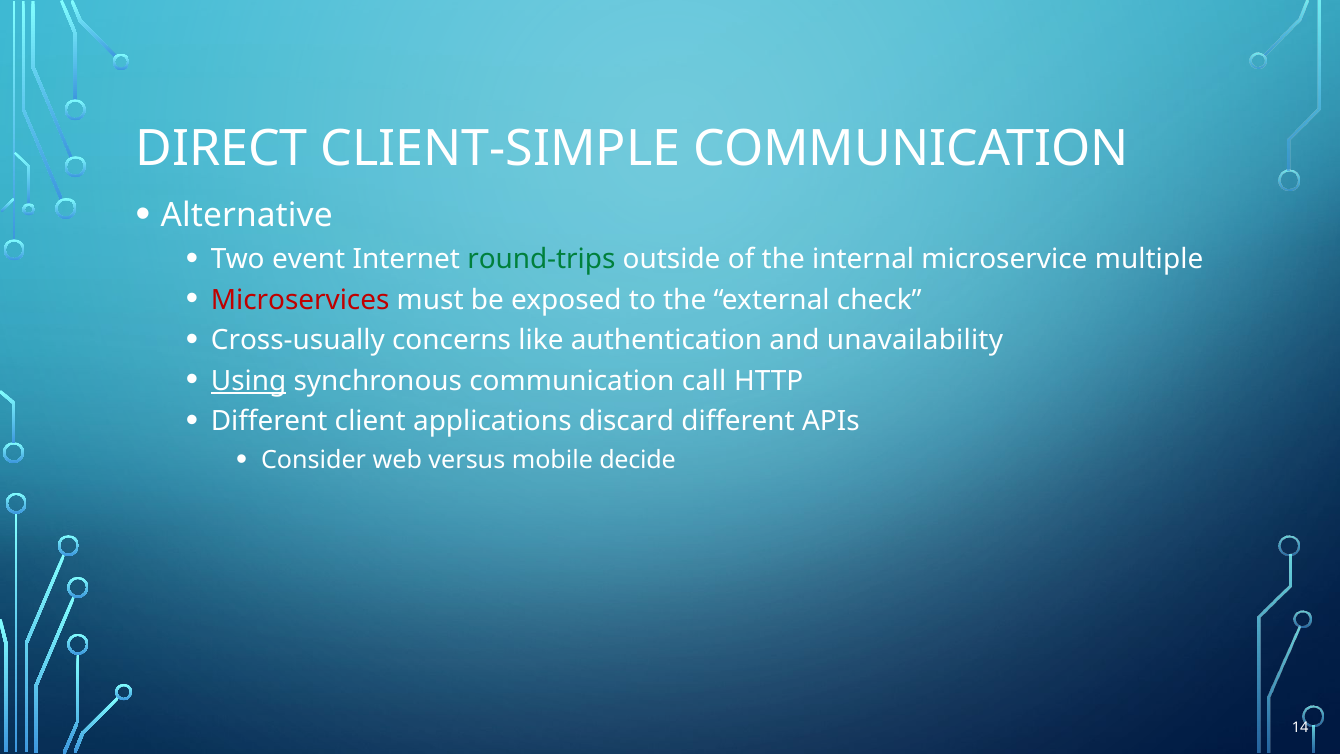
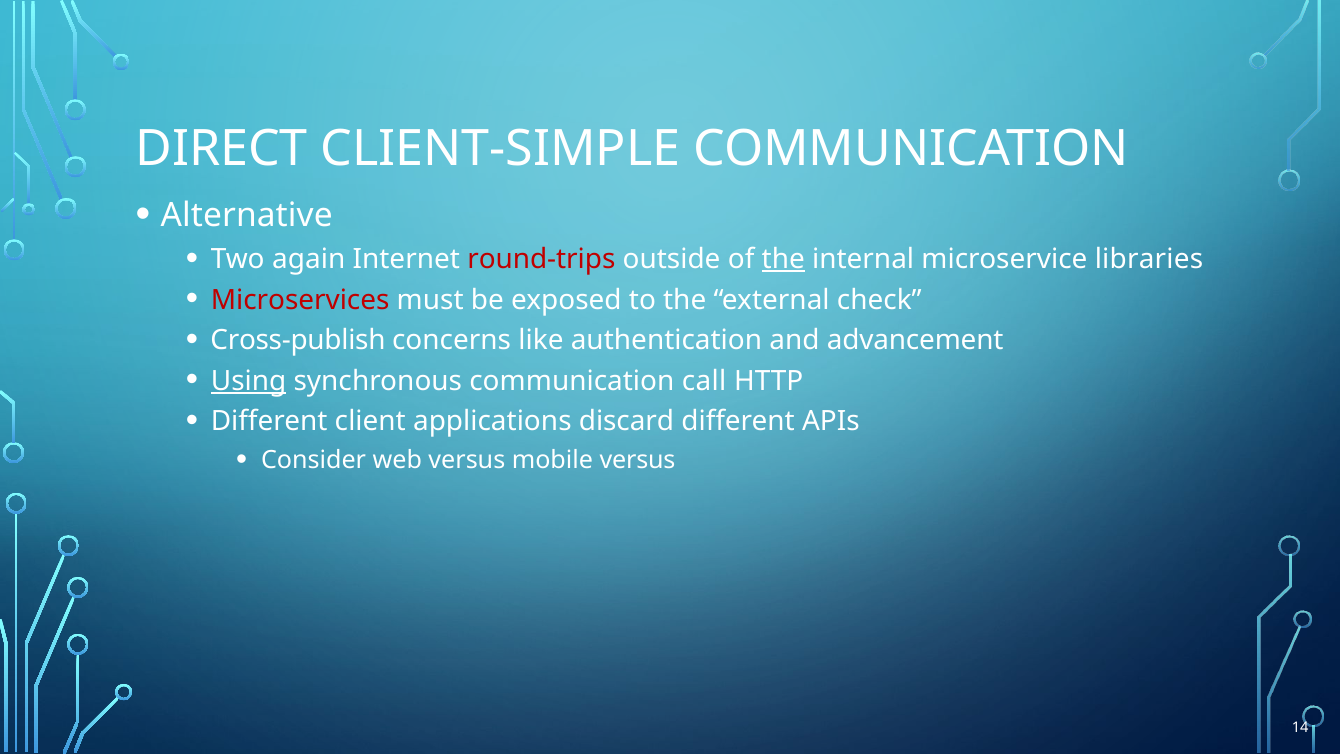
event: event -> again (309, 259)
round-trips colour: green -> red (541, 259)
the underline: none -> present (783, 259)
multiple: multiple -> libraries (1149, 259)
Cross-usually: Cross-usually -> Cross-publish (298, 340)
unavailability: unavailability -> advancement (915, 340)
mobile decide: decide -> versus (638, 460)
